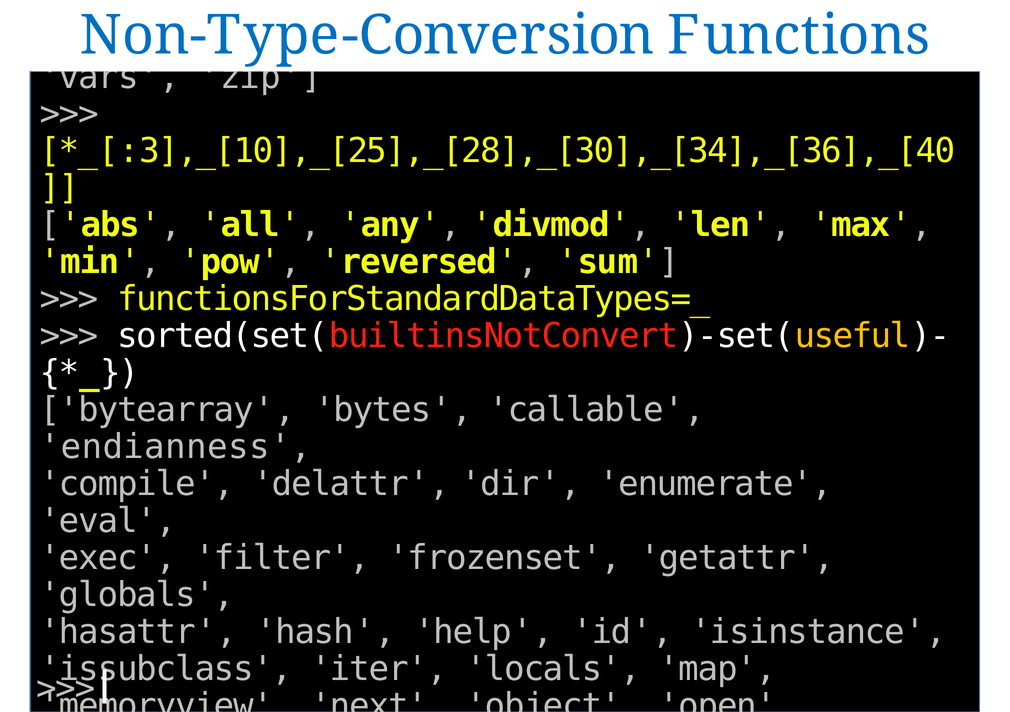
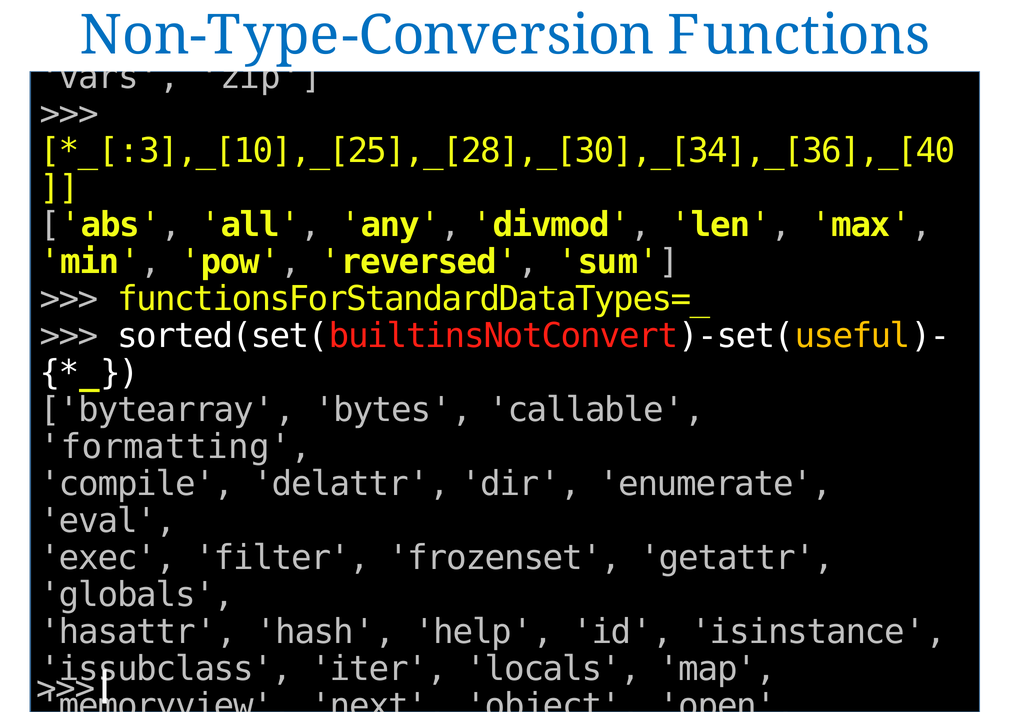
endianness: endianness -> formatting (176, 447)
